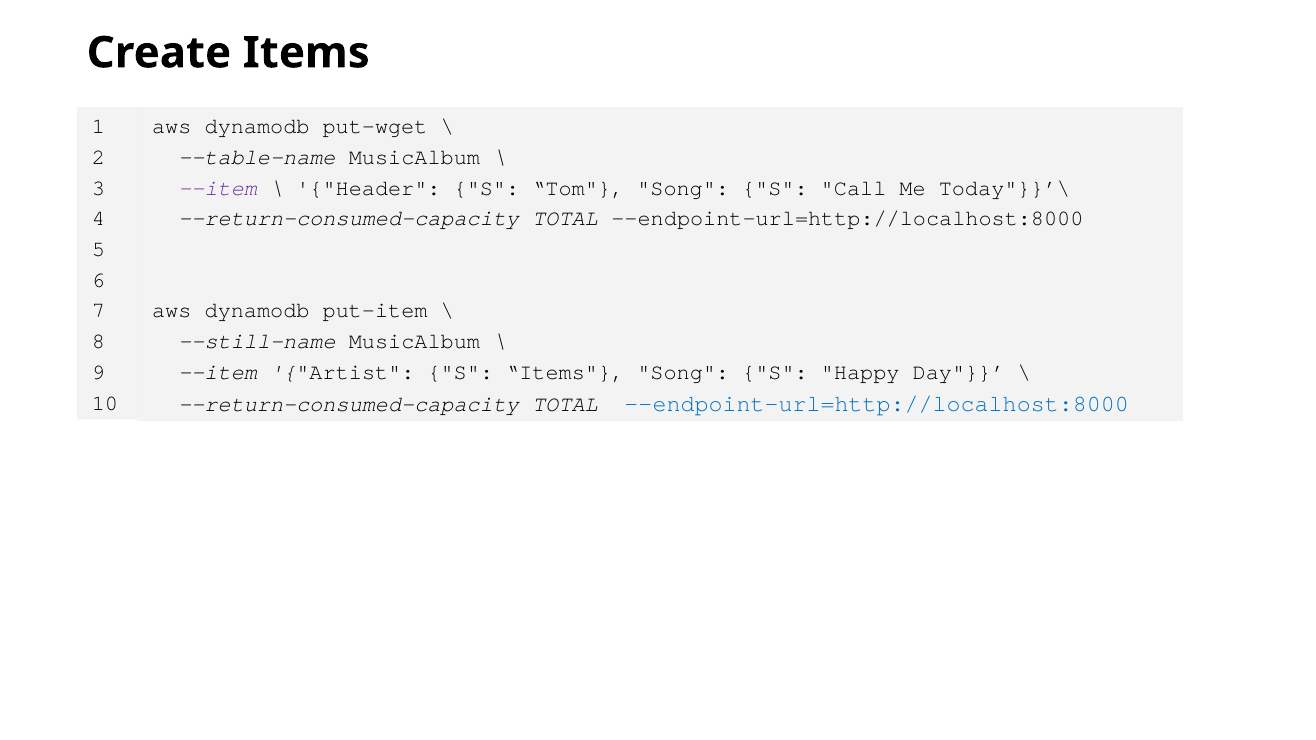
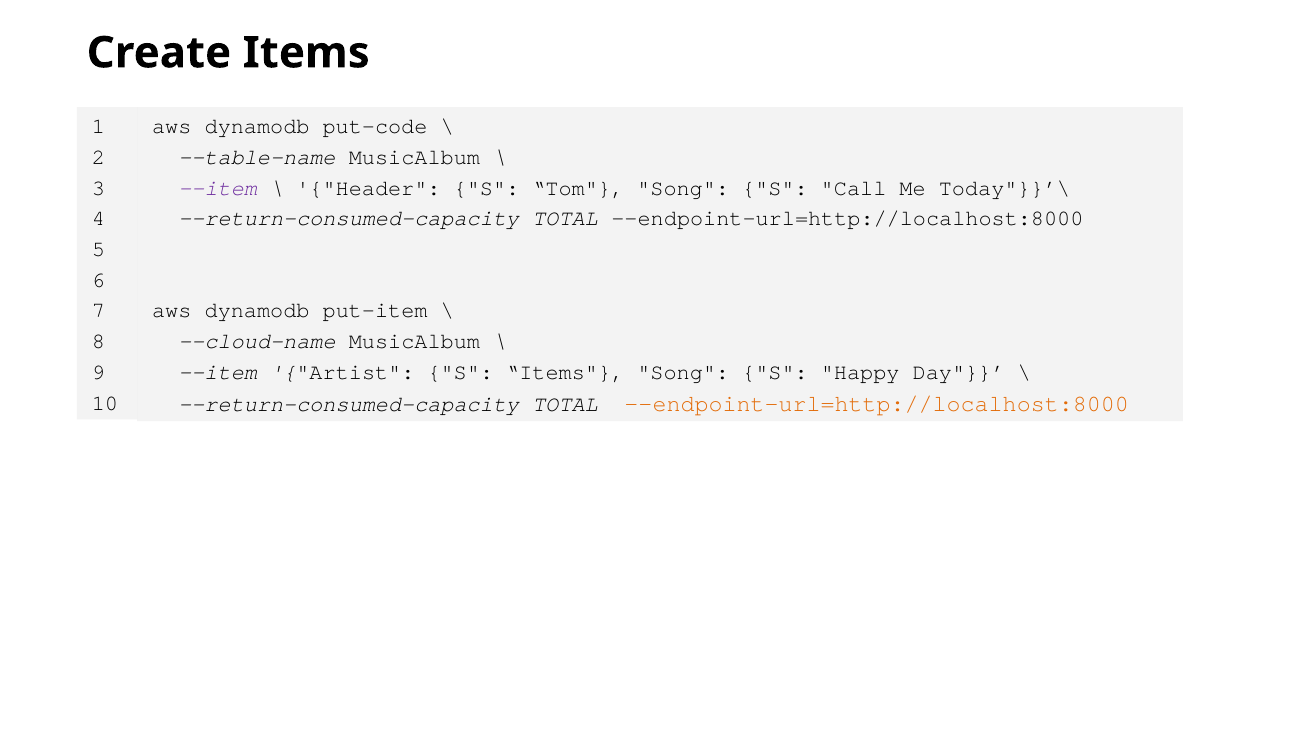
put-wget: put-wget -> put-code (375, 127)
--still-name: --still-name -> --cloud-name (257, 342)
--endpoint-url=http://localhost:8000 colour: blue -> orange (877, 404)
